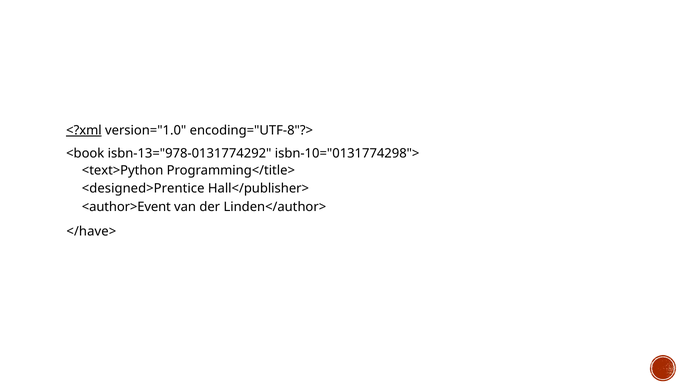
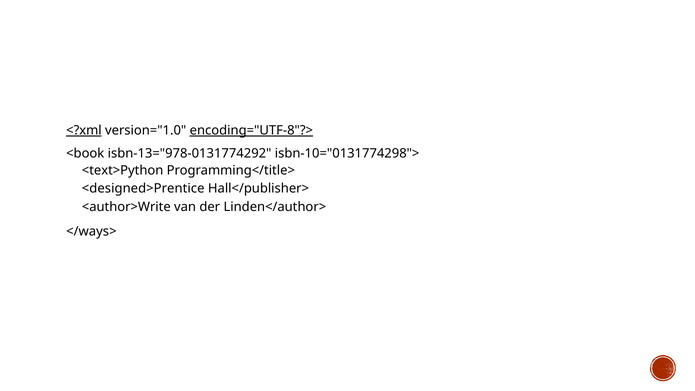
encoding="UTF-8"?> underline: none -> present (251, 131)
<author>Event: <author>Event -> <author>Write (126, 207)
</have>: </have> -> </ways> (91, 231)
